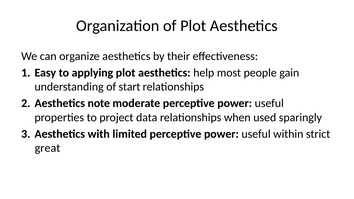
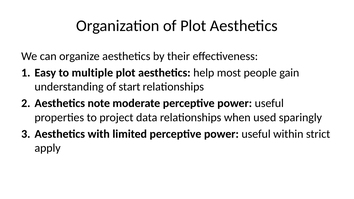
applying: applying -> multiple (92, 73)
great: great -> apply (48, 148)
